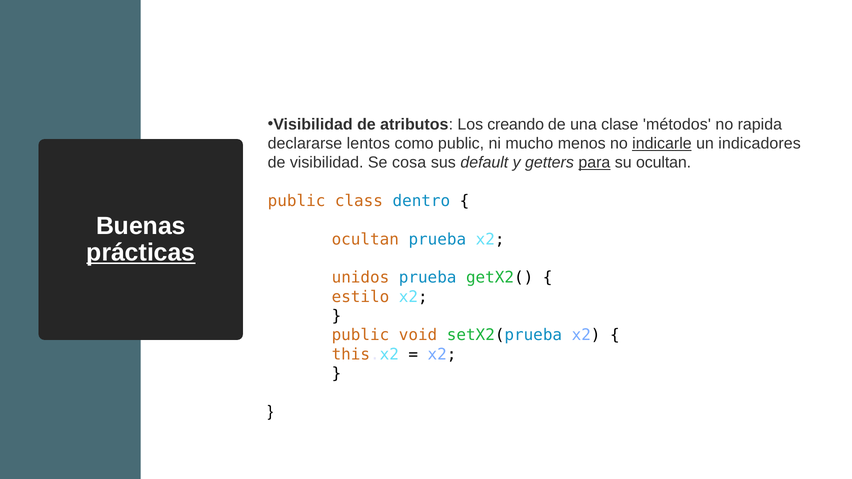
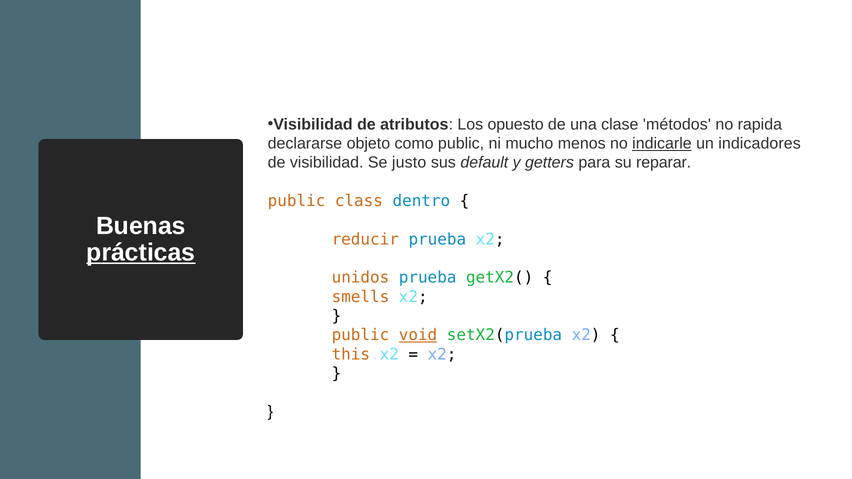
creando: creando -> opuesto (516, 124)
lentos: lentos -> objeto (368, 144)
cosa: cosa -> justo (409, 163)
para underline: present -> none (594, 163)
su ocultan: ocultan -> reparar (664, 163)
ocultan: ocultan -> reducir (365, 239)
estilo: estilo -> smells (360, 297)
void underline: none -> present (418, 335)
